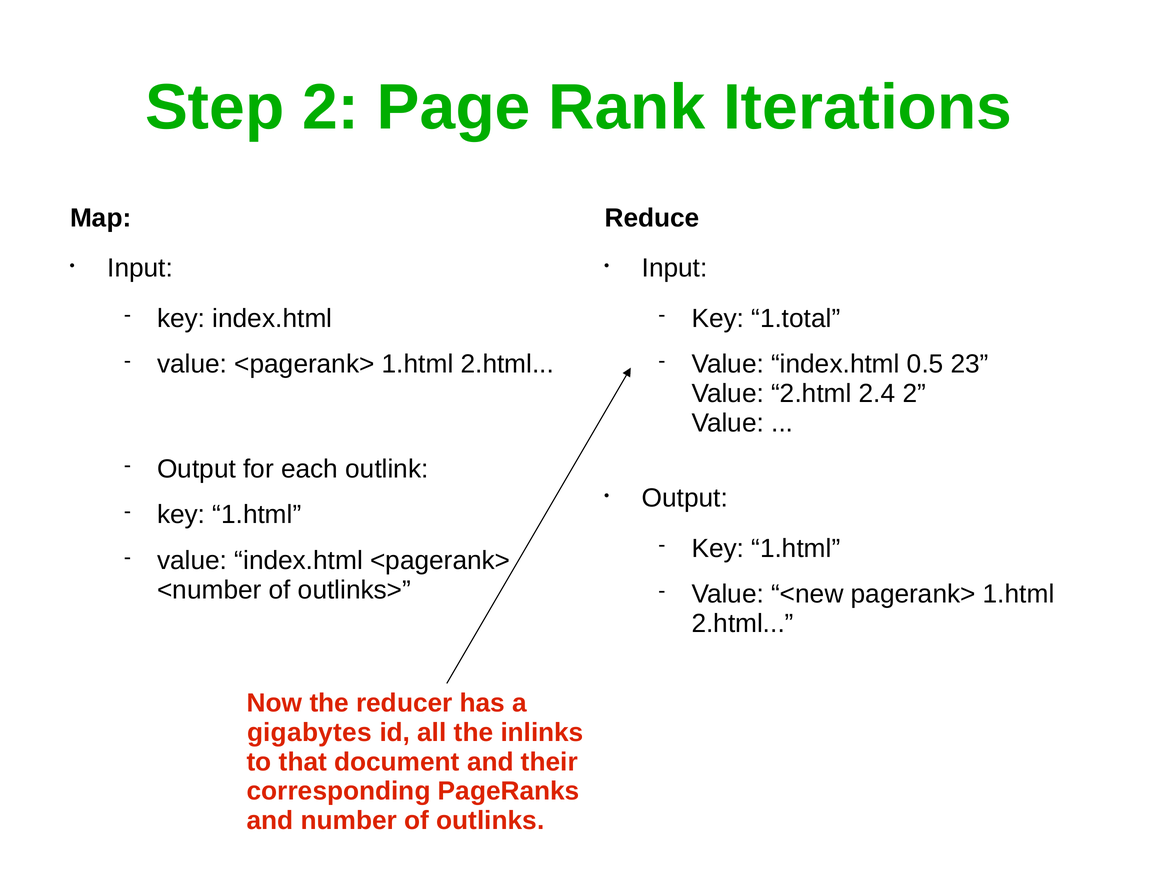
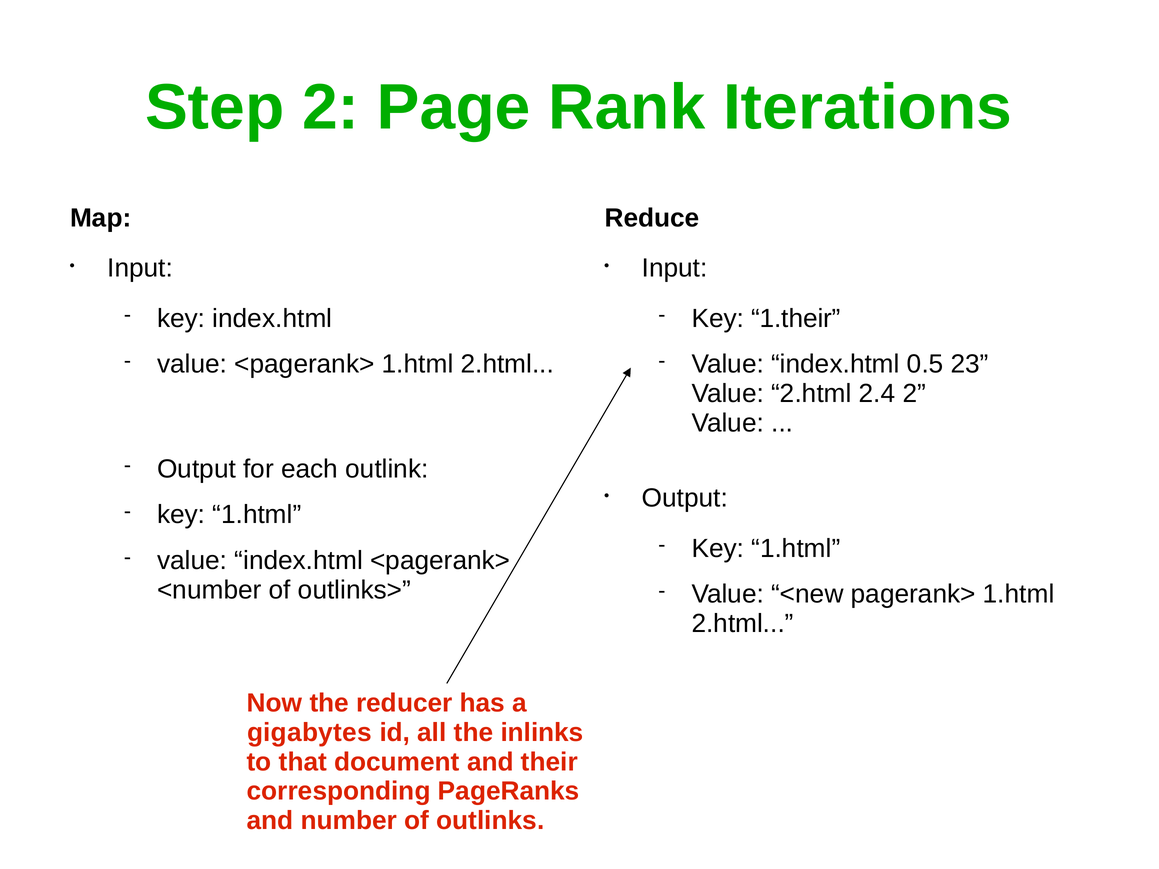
1.total: 1.total -> 1.their (796, 318)
